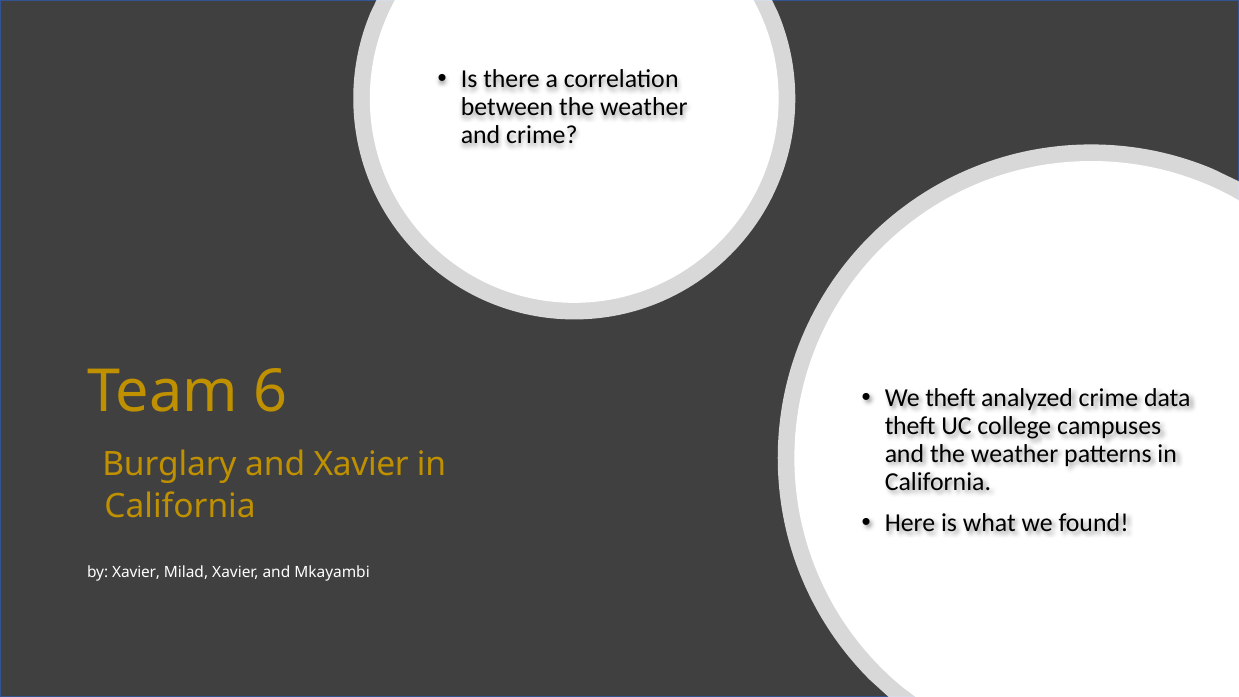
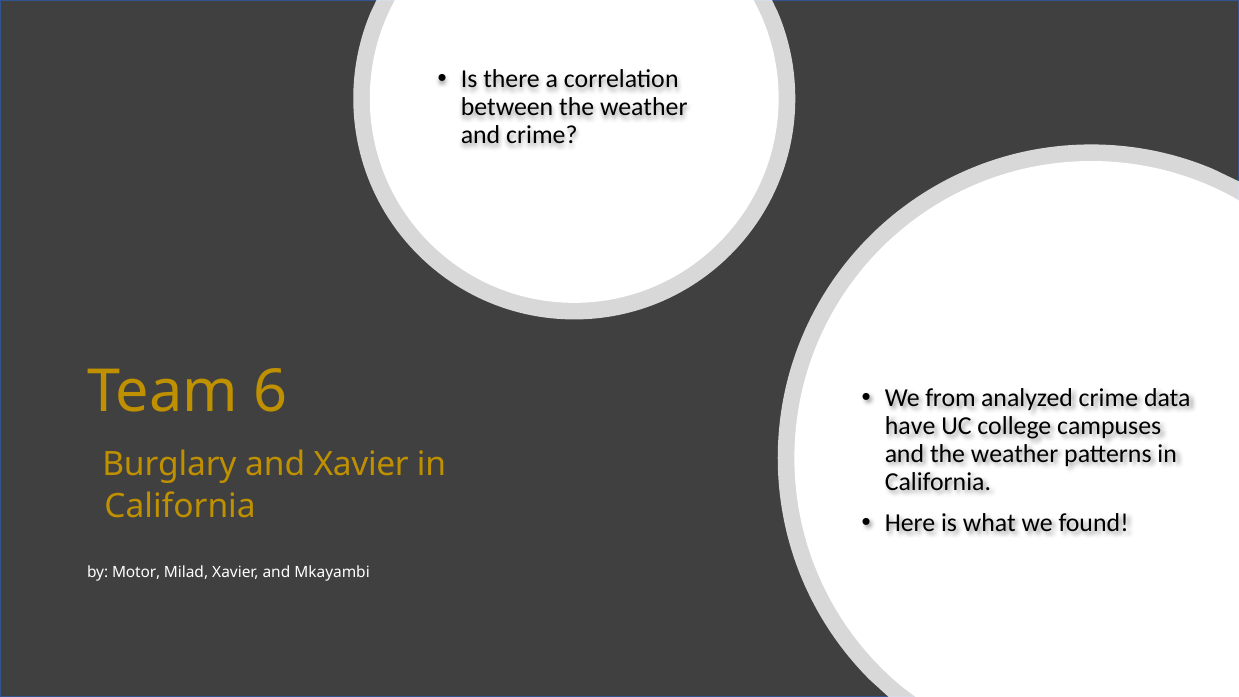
We theft: theft -> from (951, 398)
theft: theft -> have (910, 426)
by Xavier: Xavier -> Motor (136, 572)
